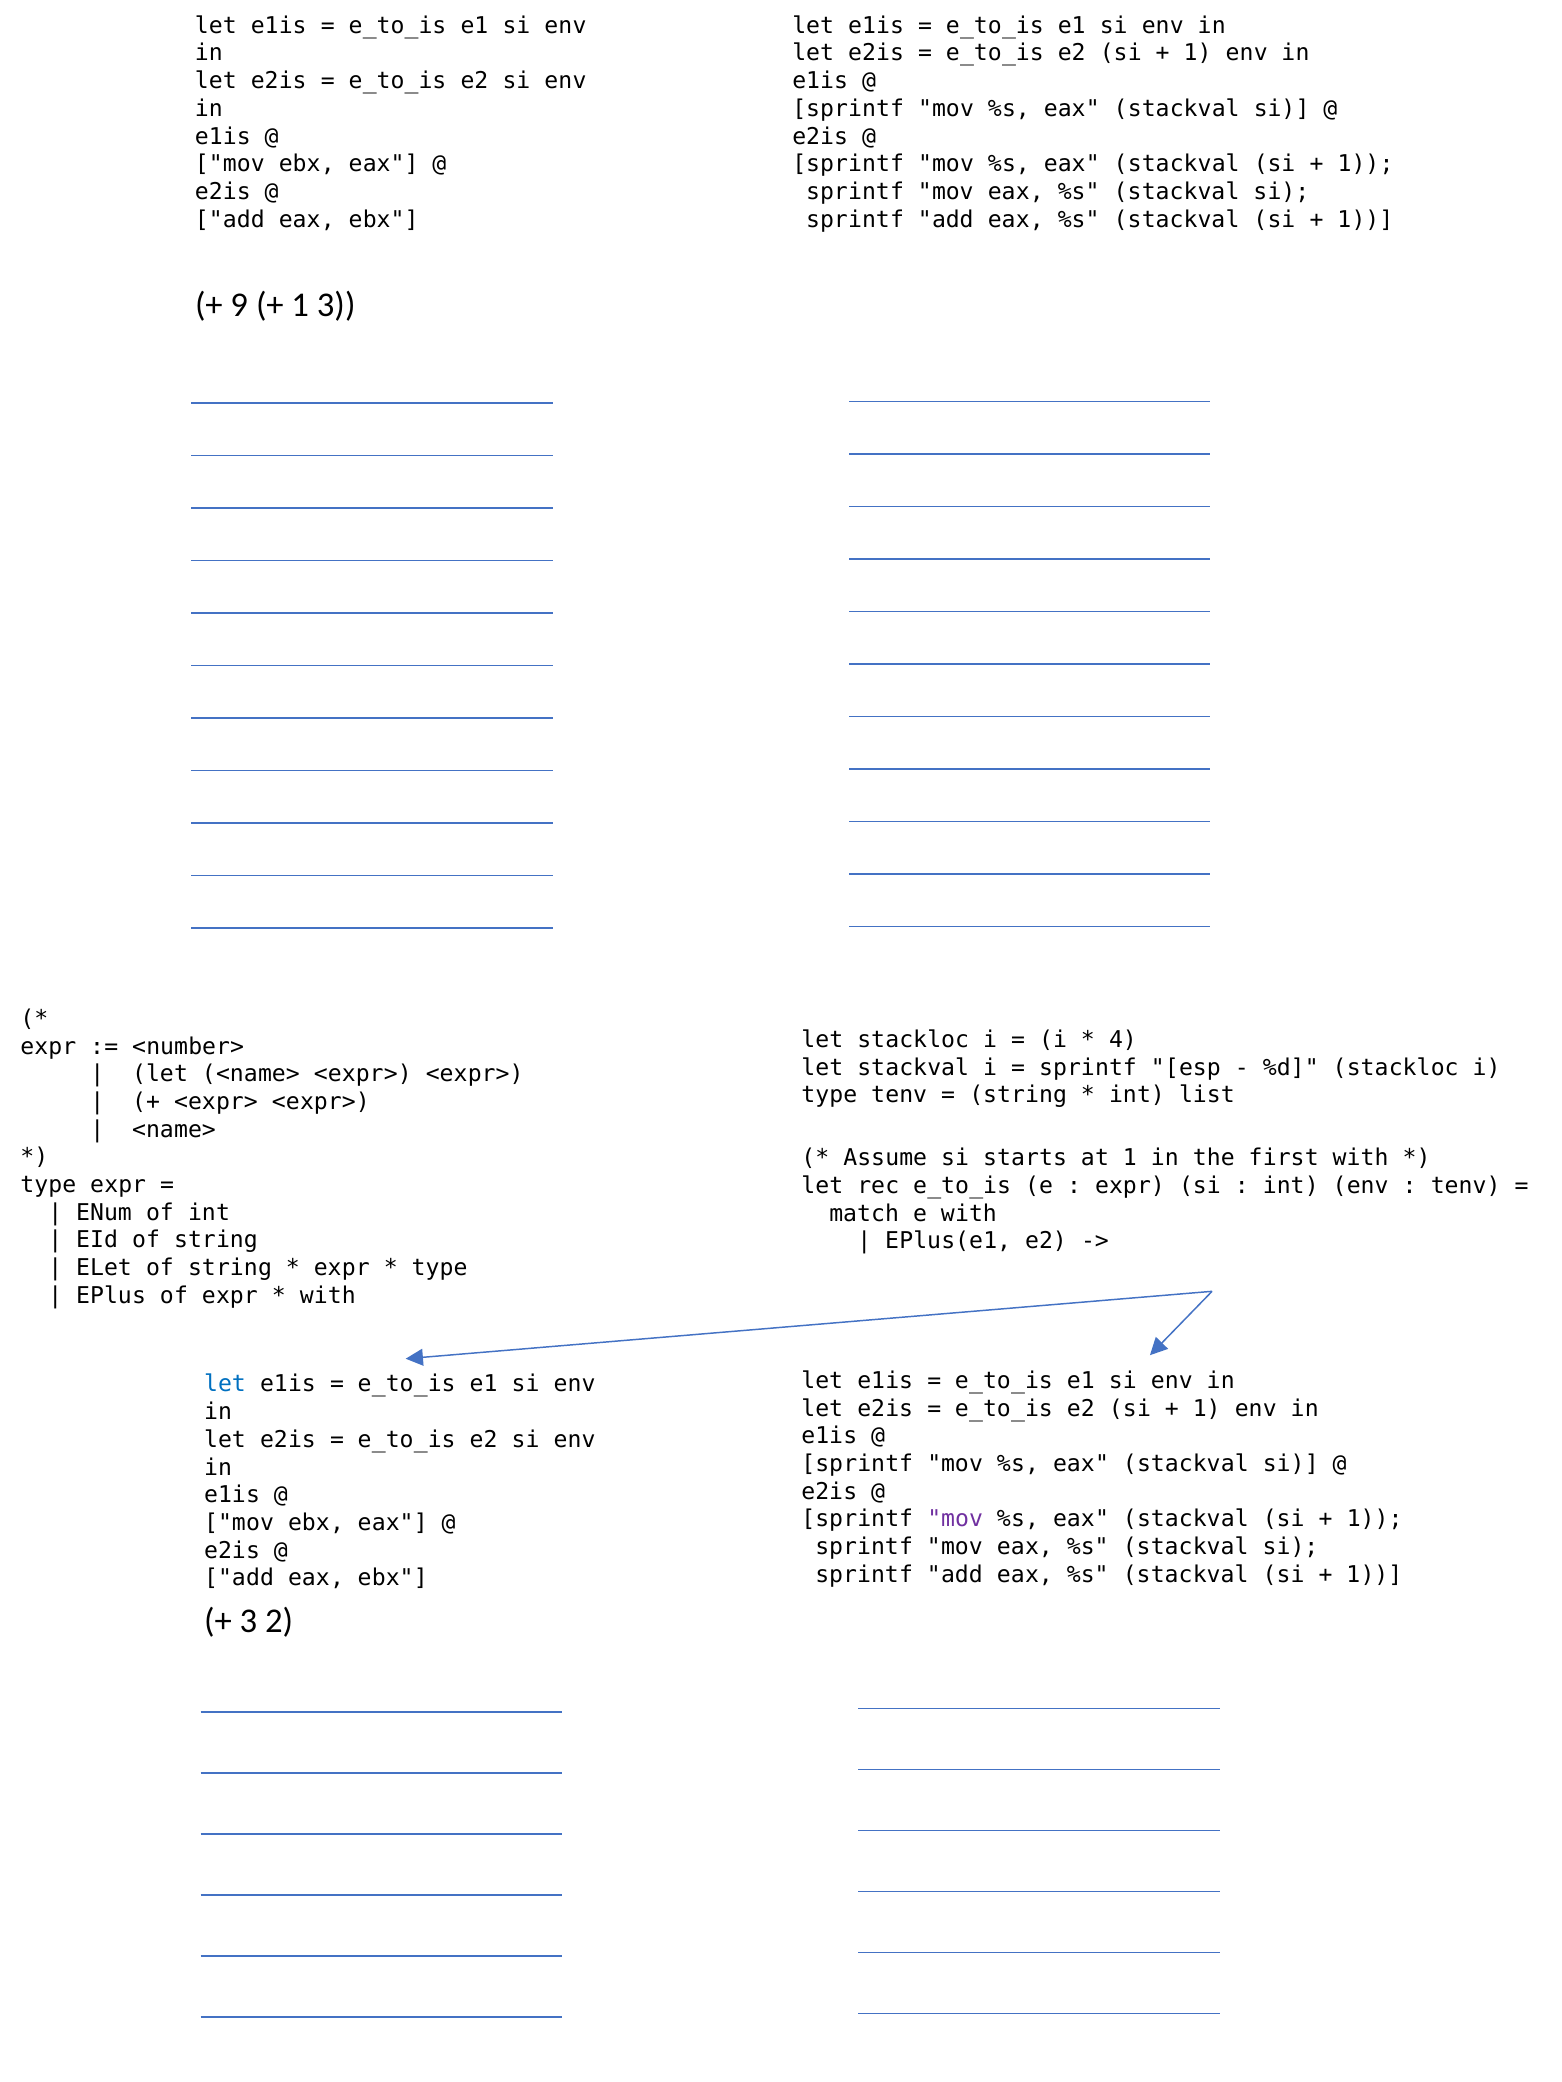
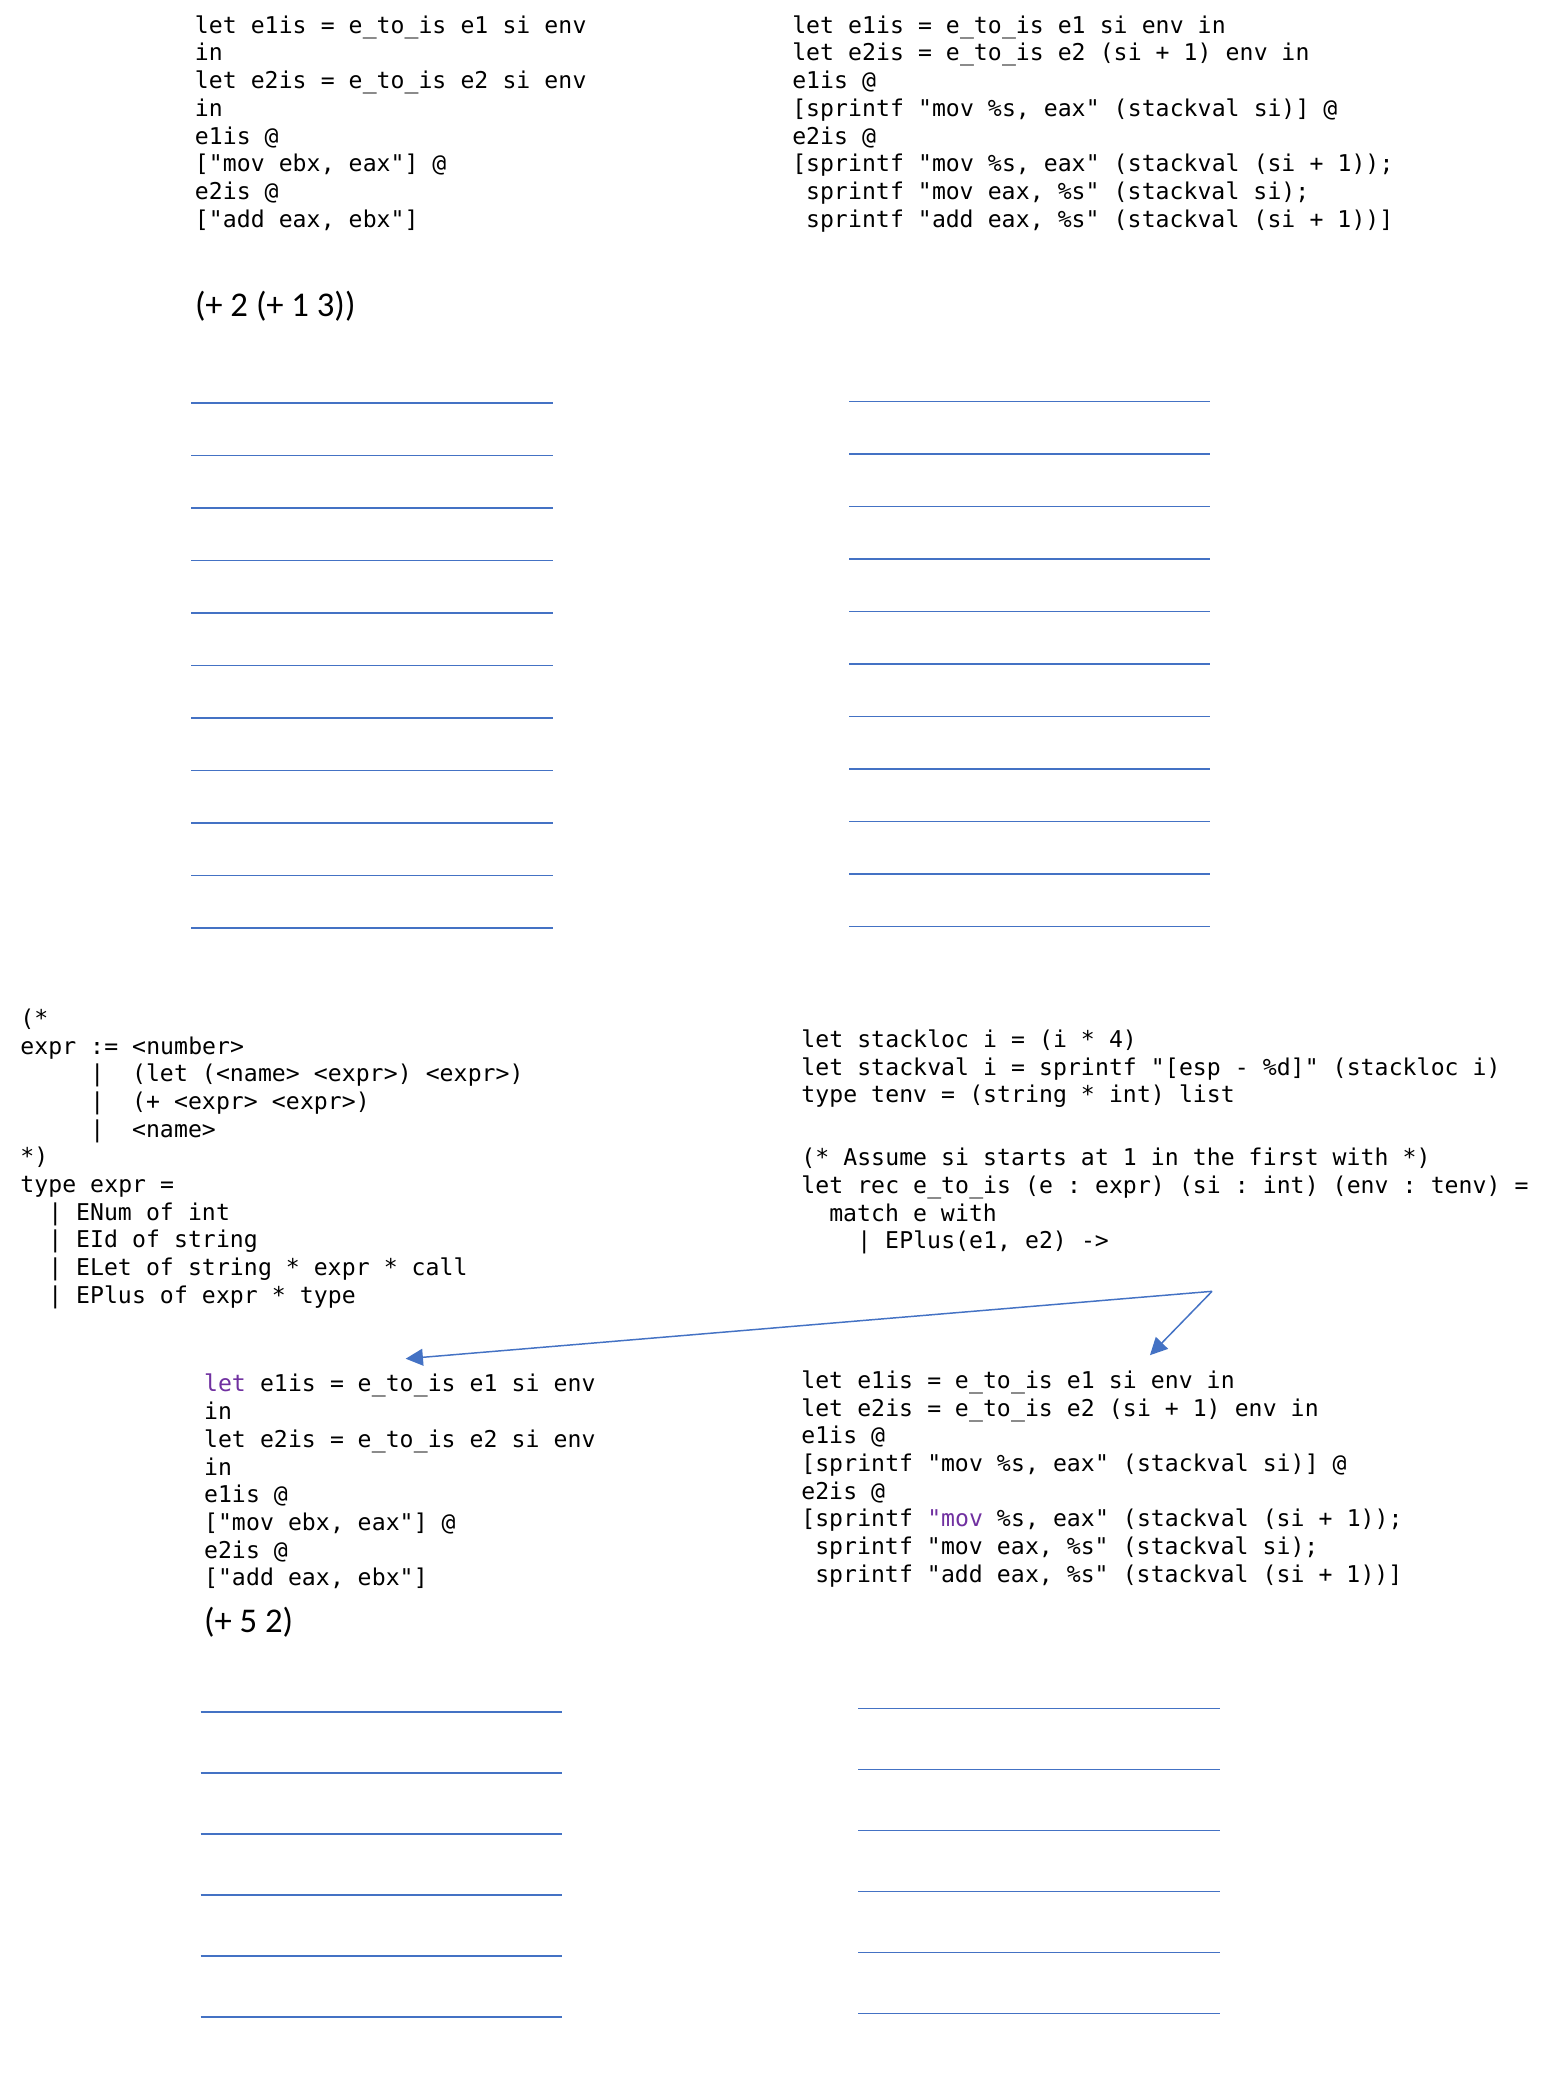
9: 9 -> 2 (239, 305)
type: type -> call (440, 1268)
with: with -> type (328, 1296)
let colour: blue -> purple (225, 1385)
3: 3 -> 5 (248, 1621)
